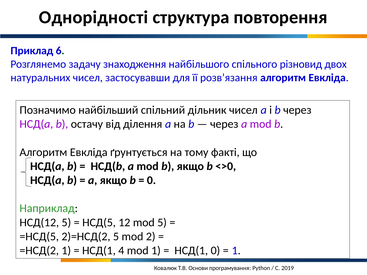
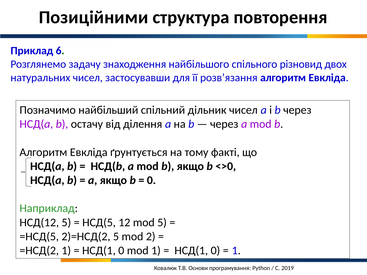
Однорідності: Однорідності -> Позиційними (94, 17)
4: 4 -> 0 (121, 251)
